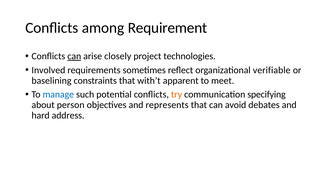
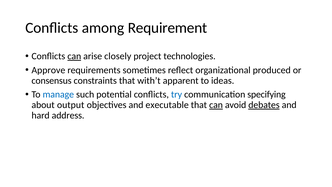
Involved: Involved -> Approve (48, 70)
verifiable: verifiable -> produced (272, 70)
baselining: baselining -> consensus (52, 80)
meet: meet -> ideas (223, 80)
try colour: orange -> blue (177, 94)
person: person -> output (71, 105)
represents: represents -> executable (167, 105)
can underline: none -> present (216, 105)
debates underline: none -> present (264, 105)
